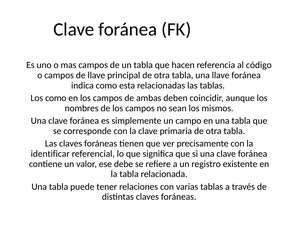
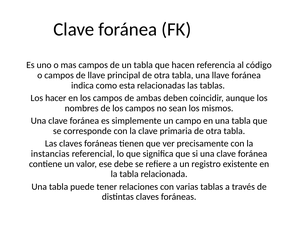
Los como: como -> hacer (56, 98)
identificar: identificar -> instancias (50, 154)
